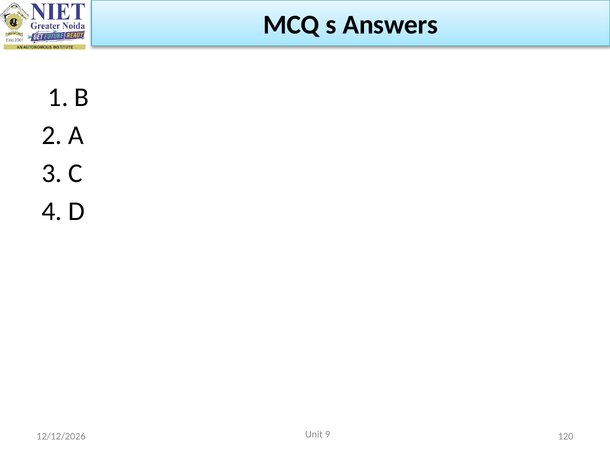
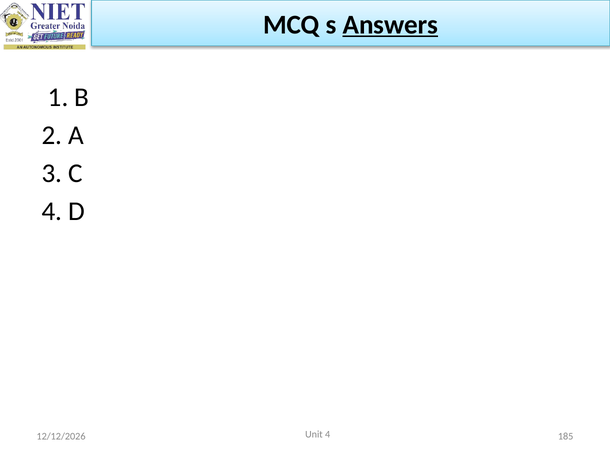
Answers underline: none -> present (390, 25)
Unit 9: 9 -> 4 (328, 435)
120: 120 -> 185 (566, 437)
